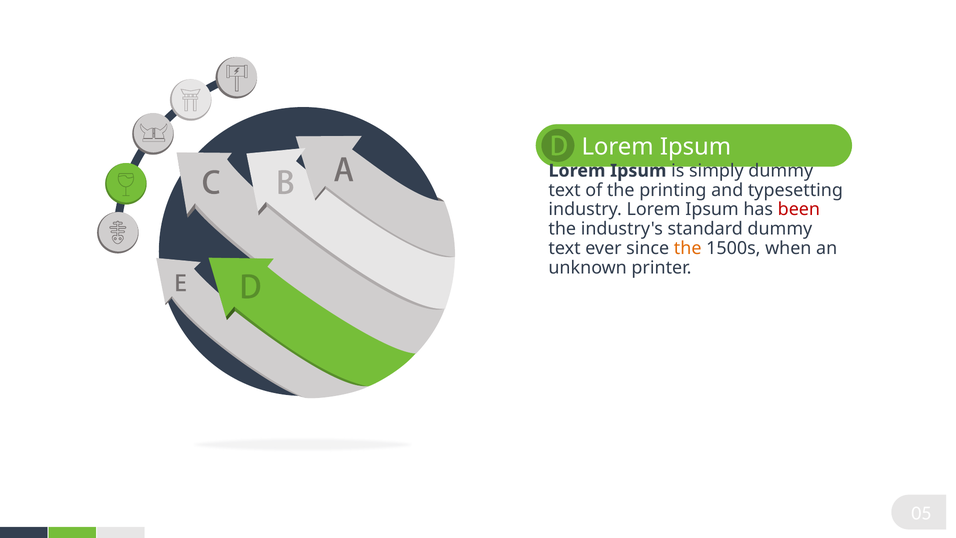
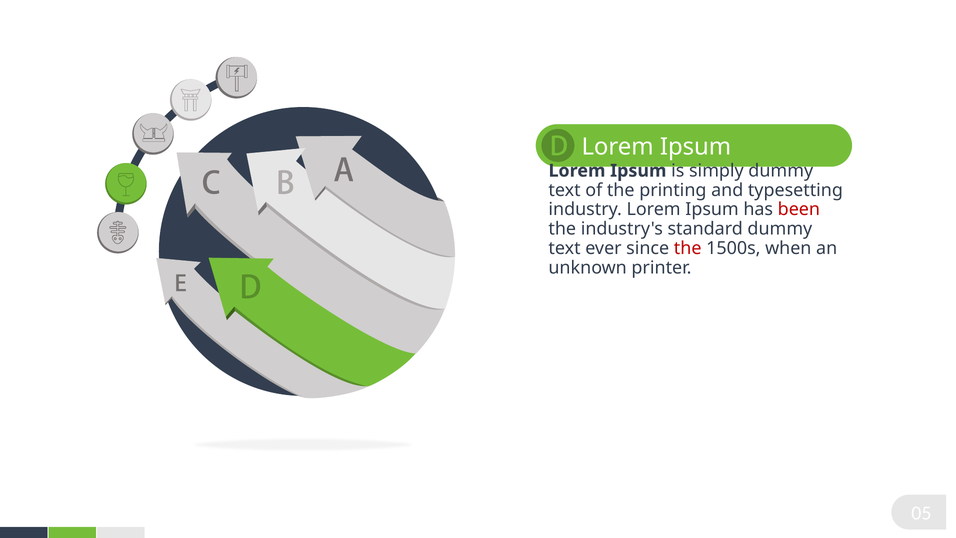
the colour: orange -> red (688, 248)
